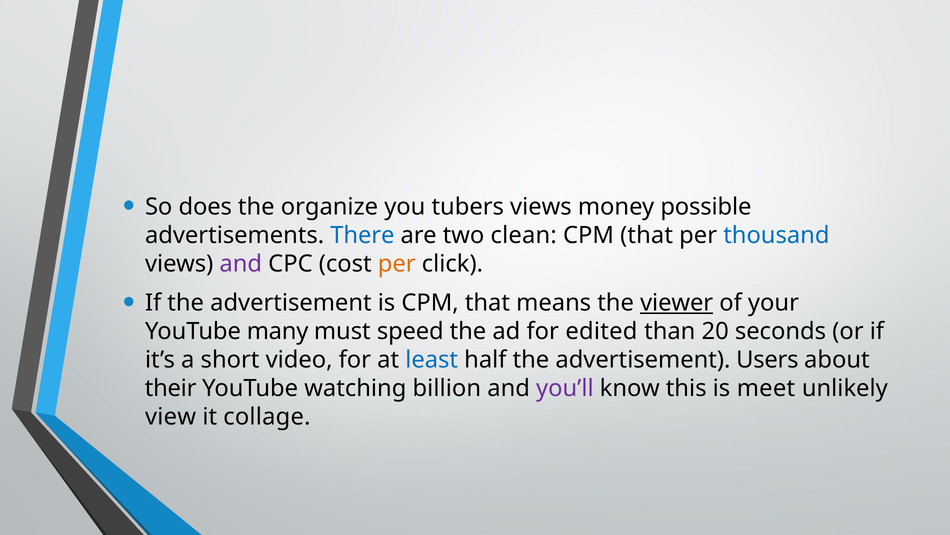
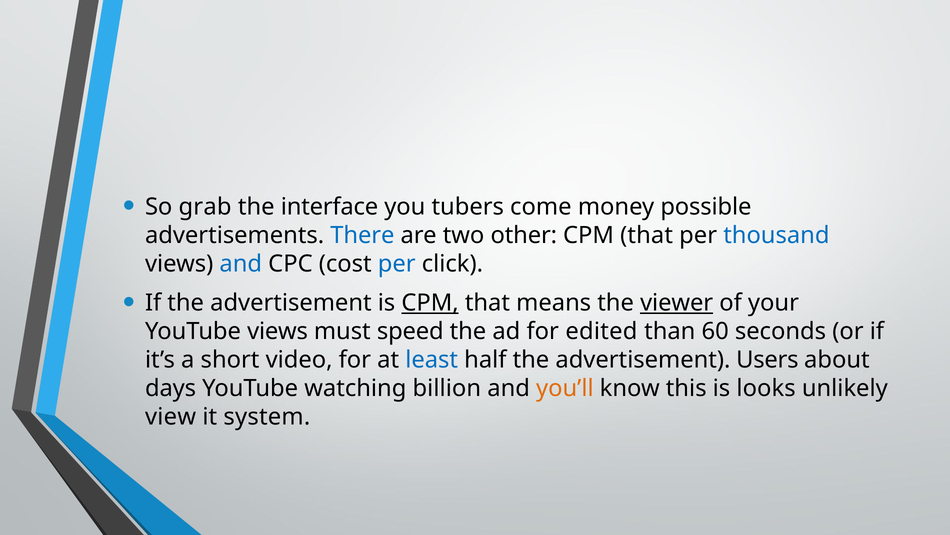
does: does -> grab (205, 206)
organize: organize -> interface (330, 206)
tubers views: views -> come (541, 206)
clean: clean -> other (524, 235)
and colour: purple -> blue (241, 263)
per colour: orange -> blue (397, 263)
CPM underline: none -> present (430, 303)
YouTube many: many -> views (278, 331)
20: 20 -> 60 (715, 331)
their: their -> days (171, 388)
you’ll colour: purple -> orange (565, 388)
meet: meet -> looks (766, 388)
collage: collage -> system (267, 417)
